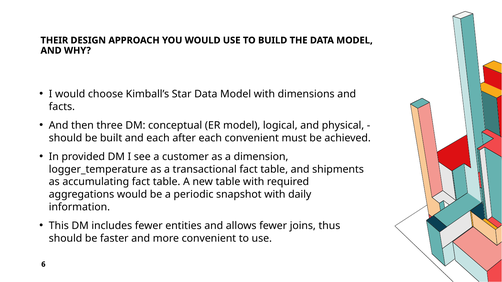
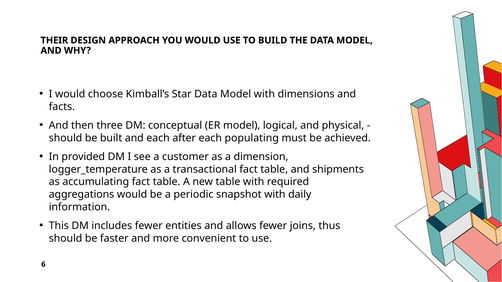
each convenient: convenient -> populating (252, 138)
